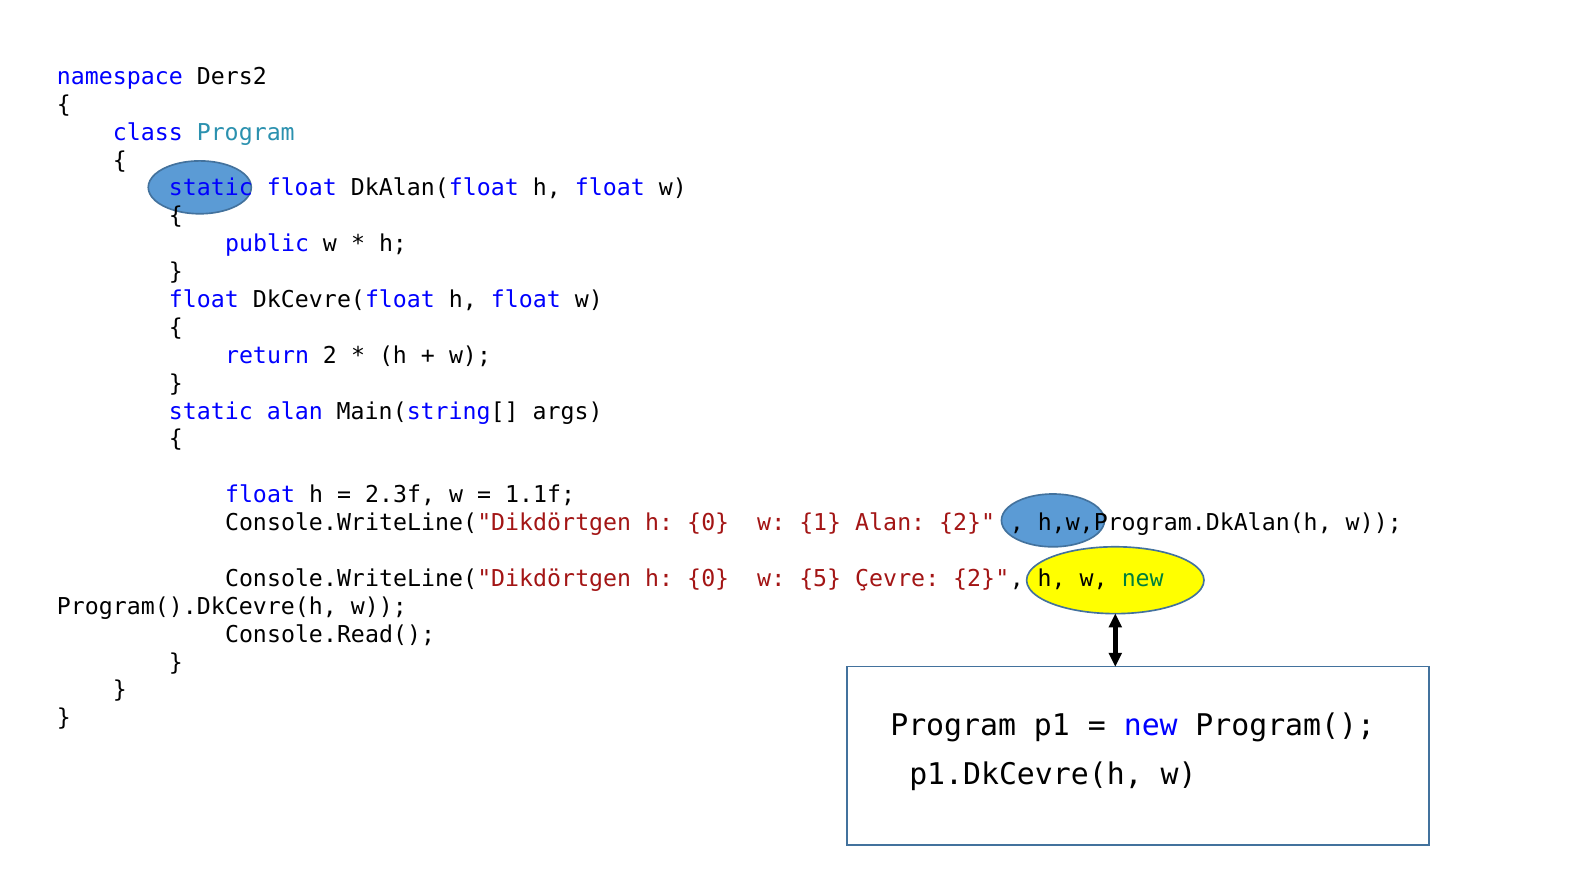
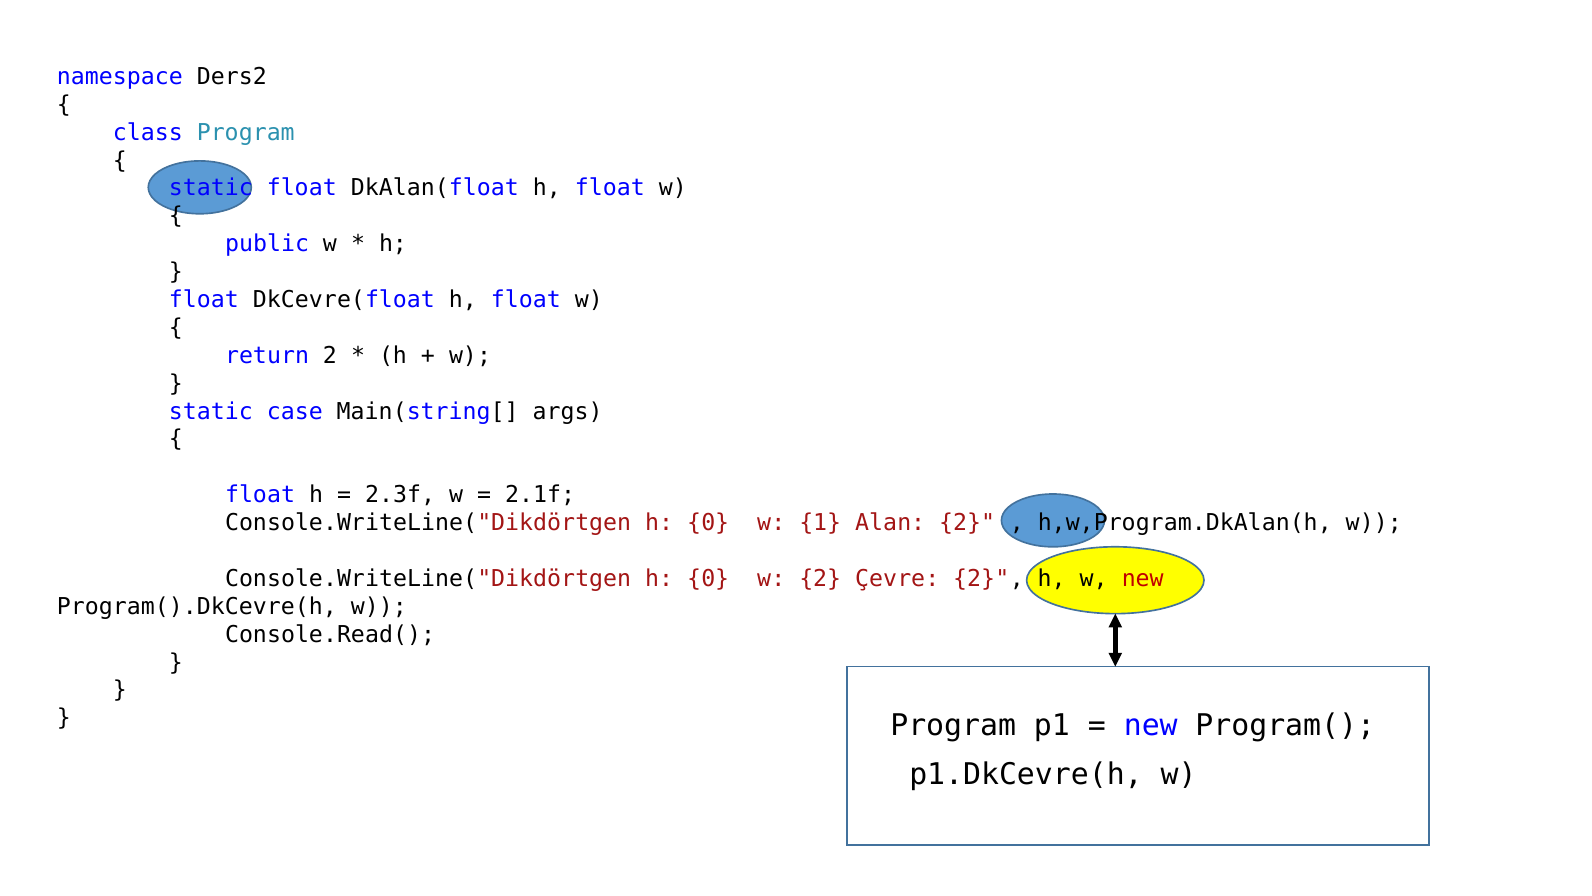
static alan: alan -> case (295, 411)
1.1f: 1.1f -> 2.1f (540, 495)
w 5: 5 -> 2 (820, 578)
new colour: green -> red (1143, 578)
